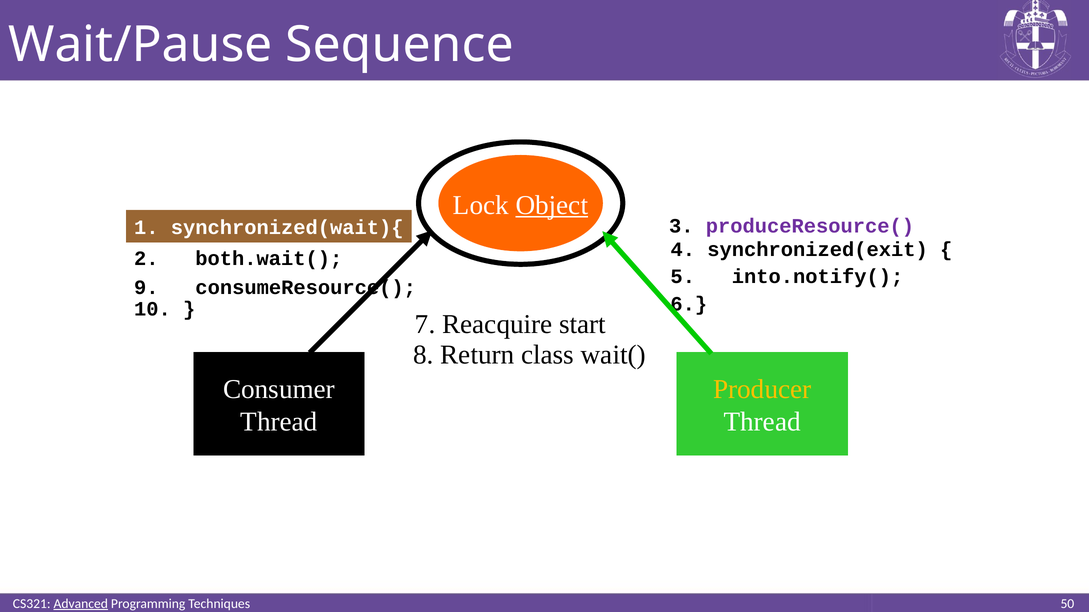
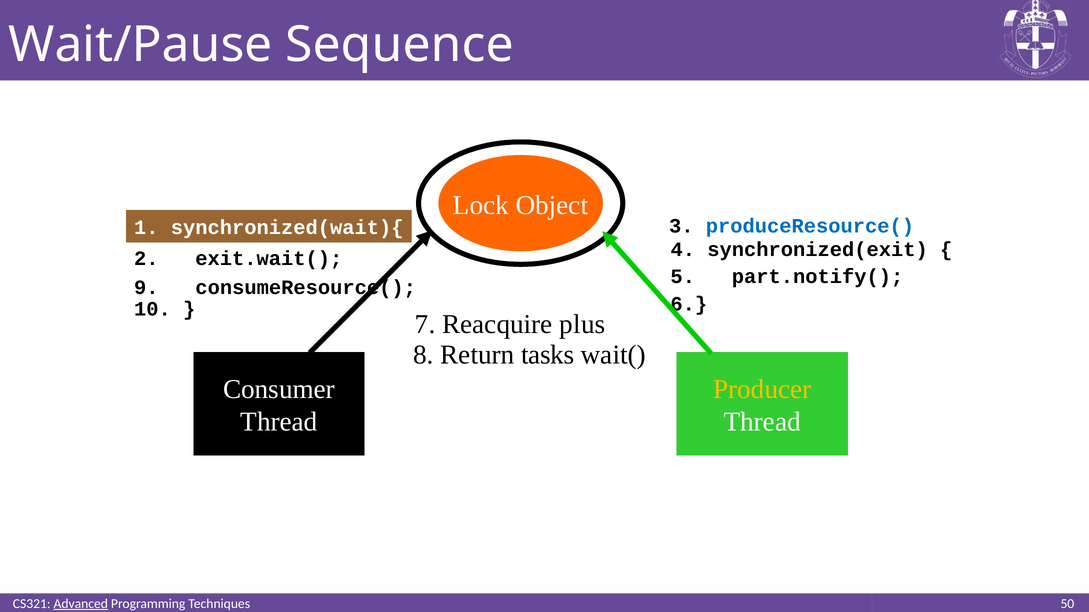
Object underline: present -> none (552, 205)
produceResource( colour: purple -> blue (810, 226)
both.wait(: both.wait( -> exit.wait( (269, 259)
into.notify(: into.notify( -> part.notify( (818, 277)
start: start -> plus (582, 325)
class: class -> tasks (548, 355)
